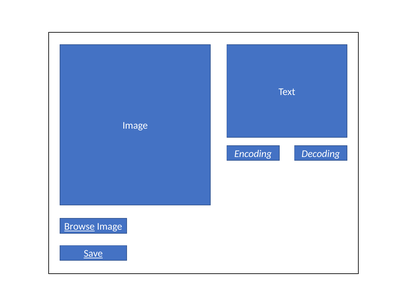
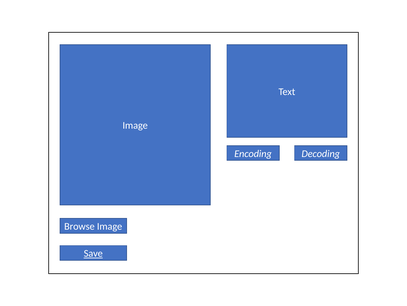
Browse underline: present -> none (79, 226)
